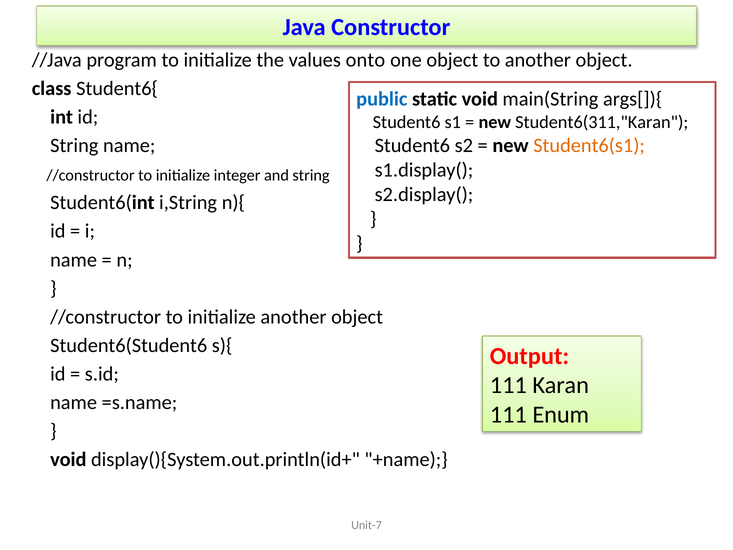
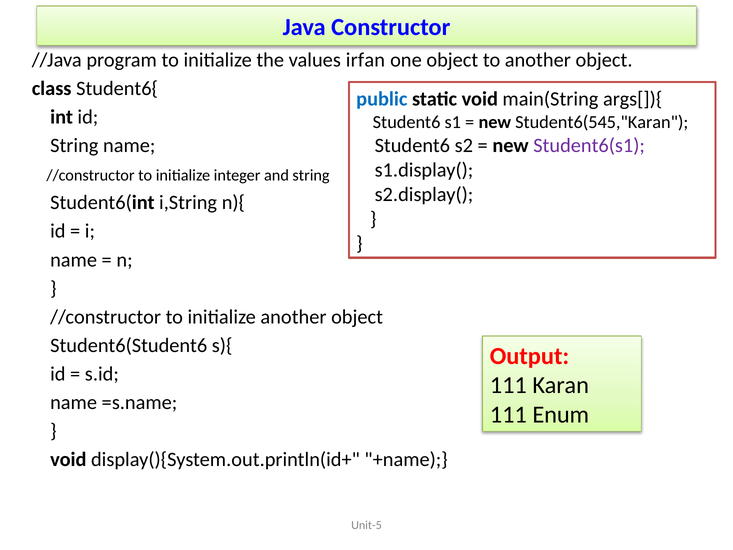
onto: onto -> irfan (365, 60)
Student6(311,"Karan: Student6(311,"Karan -> Student6(545,"Karan (602, 122)
Student6(s1 colour: orange -> purple (589, 145)
Unit-7: Unit-7 -> Unit-5 (366, 525)
